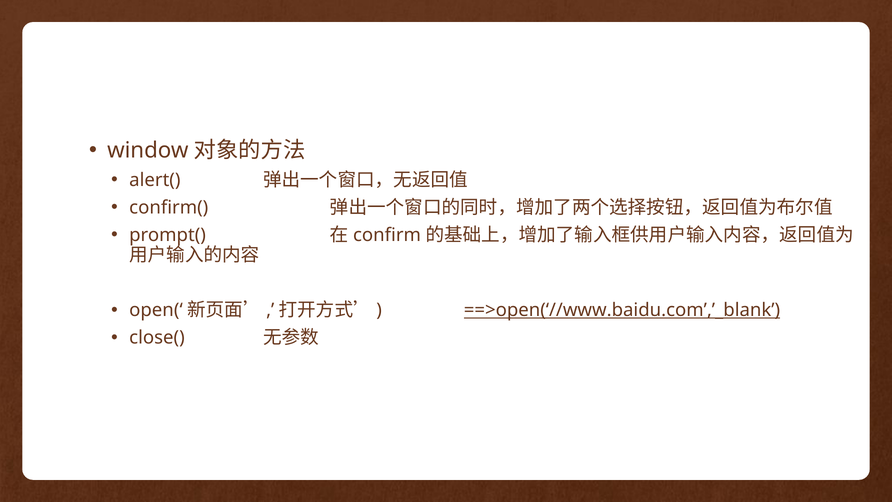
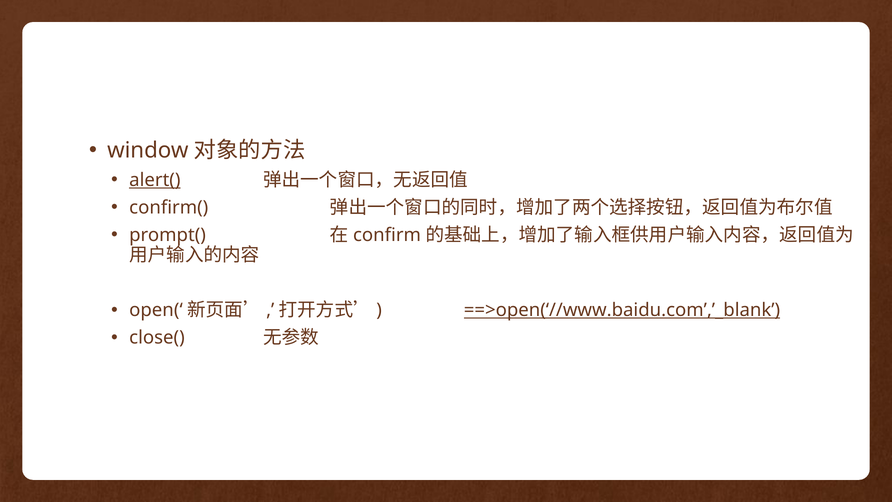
alert( underline: none -> present (155, 180)
